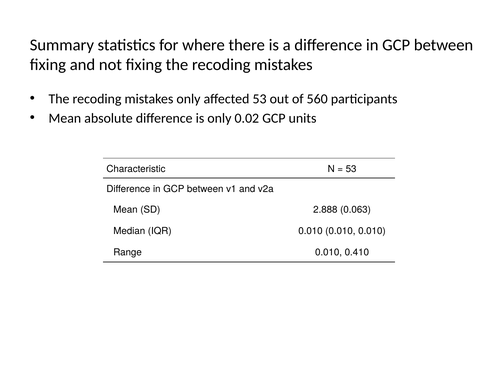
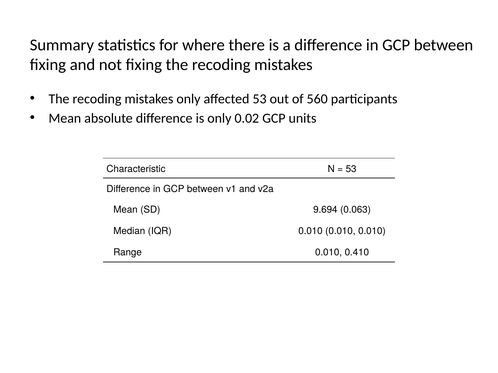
2.888: 2.888 -> 9.694 (325, 210)
